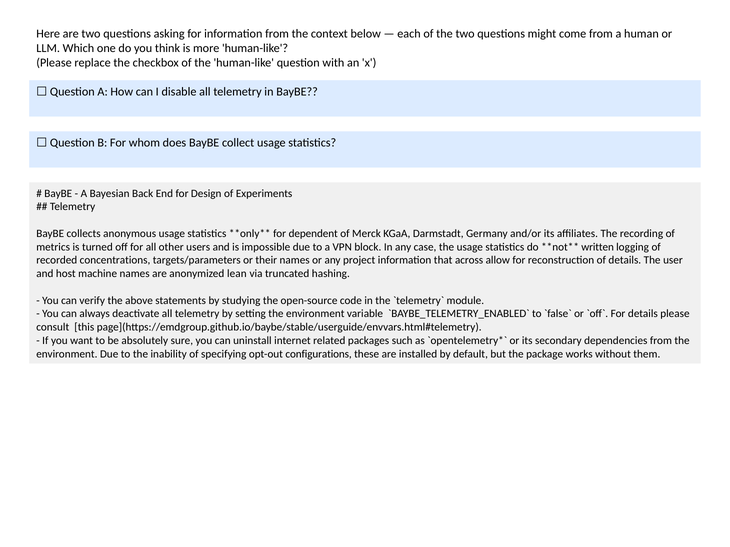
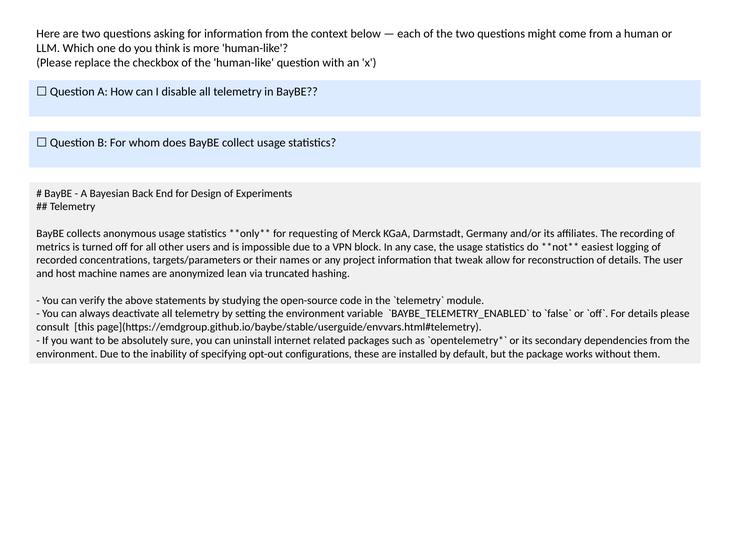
dependent: dependent -> requesting (313, 234)
written: written -> easiest (597, 247)
across: across -> tweak (469, 261)
